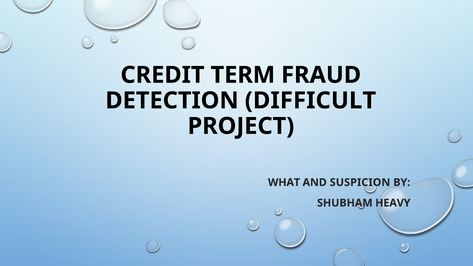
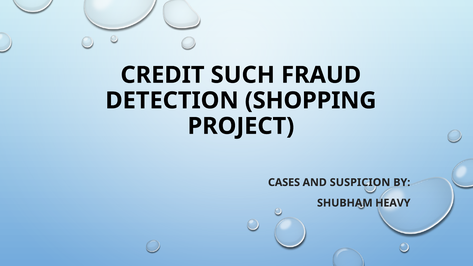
TERM: TERM -> SUCH (243, 75)
DIFFICULT: DIFFICULT -> SHOPPING (311, 101)
WHAT: WHAT -> CASES (284, 182)
